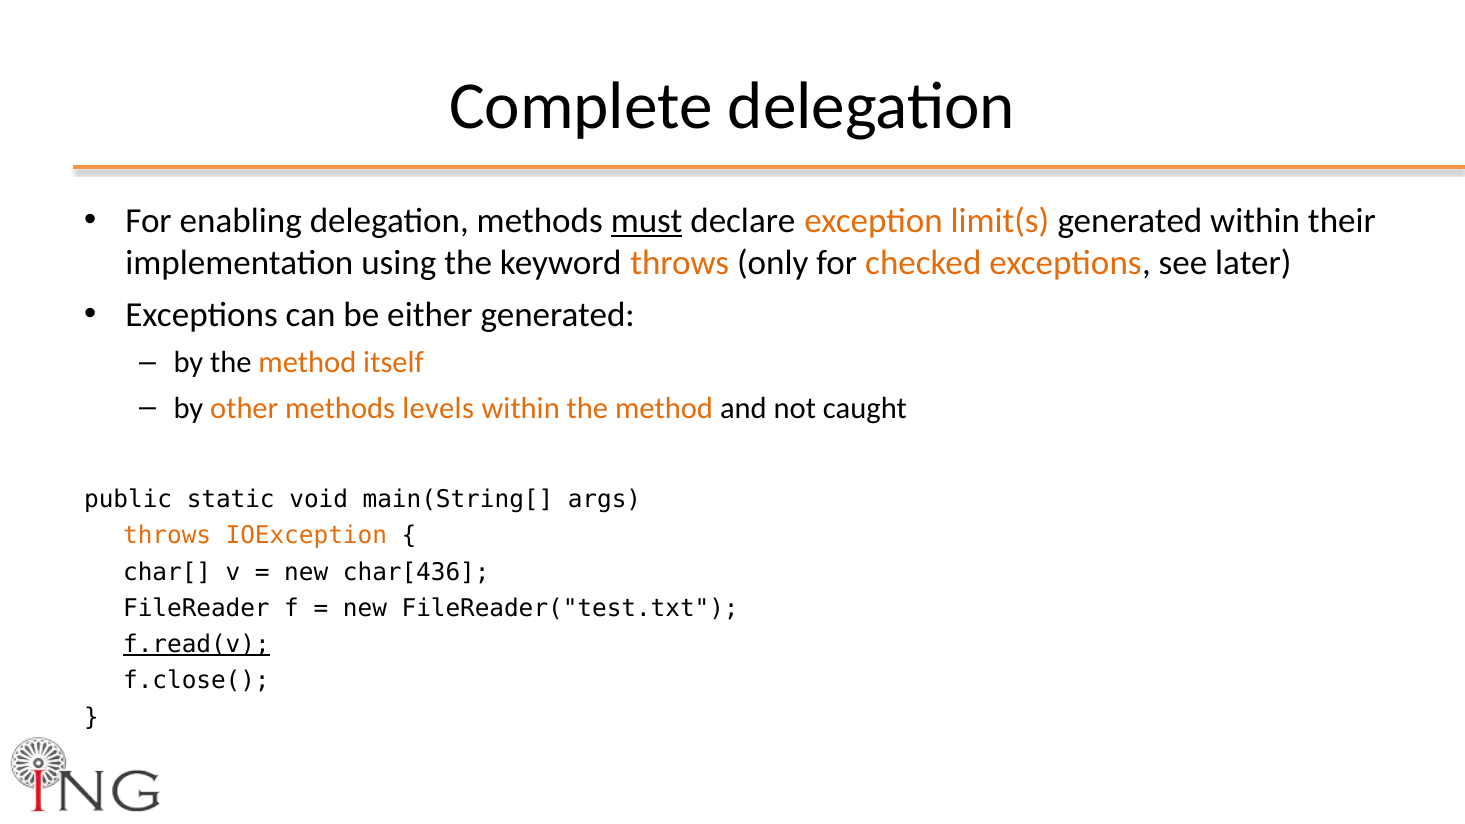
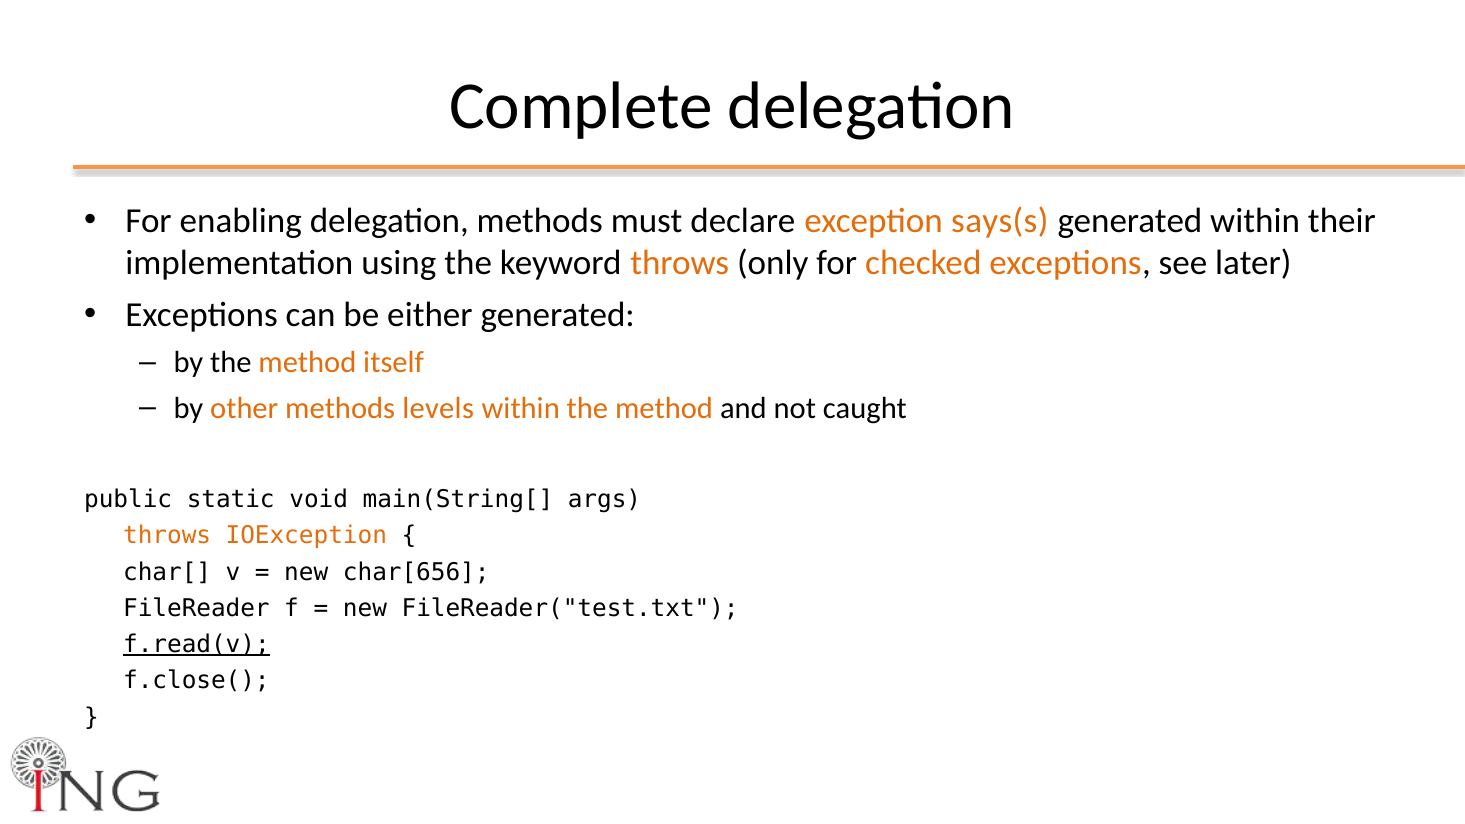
must underline: present -> none (647, 221)
limit(s: limit(s -> says(s (1000, 221)
char[436: char[436 -> char[656 (416, 572)
